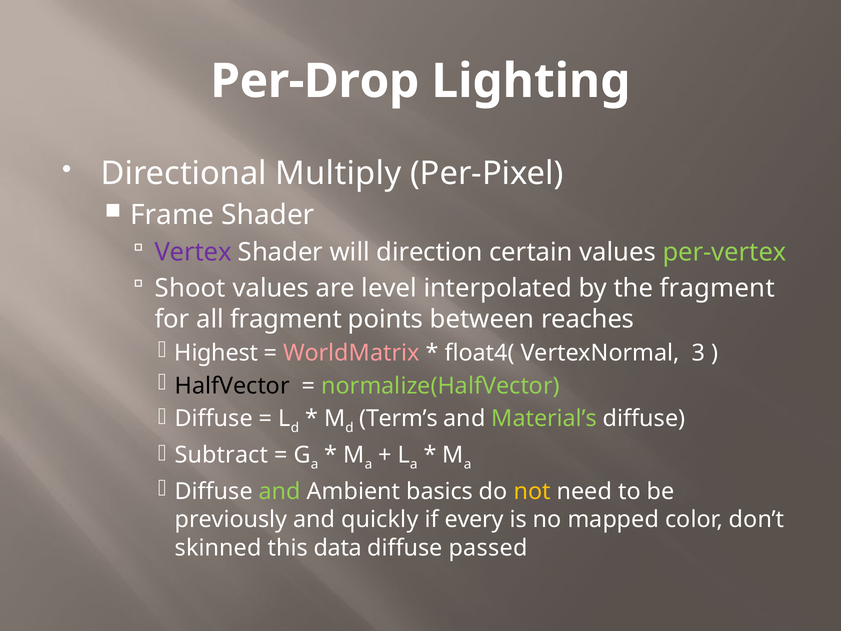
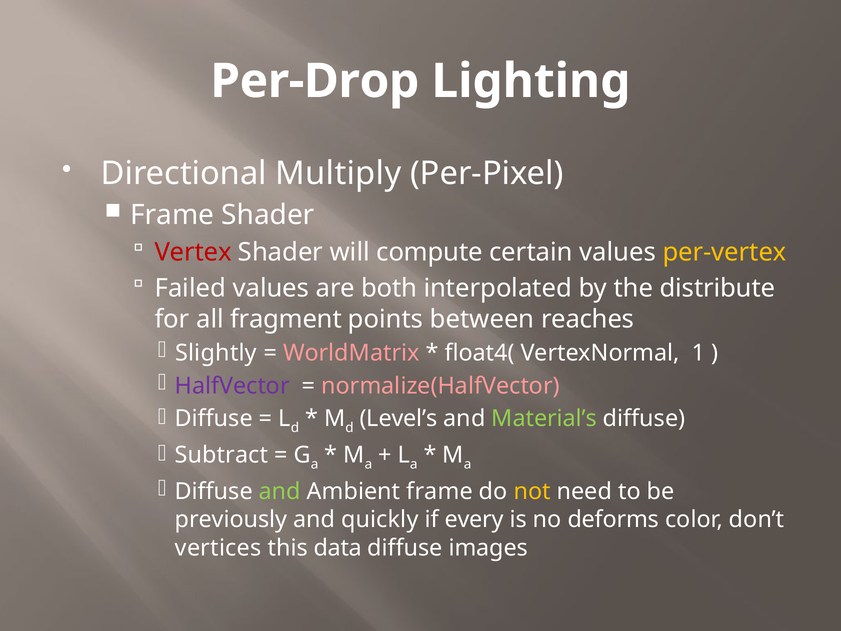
Vertex colour: purple -> red (193, 252)
direction: direction -> compute (430, 252)
per-vertex colour: light green -> yellow (725, 252)
Shoot: Shoot -> Failed (190, 288)
level: level -> both (389, 288)
the fragment: fragment -> distribute (717, 288)
Highest: Highest -> Slightly (216, 353)
3: 3 -> 1 (699, 353)
HalfVector colour: black -> purple (232, 386)
normalize(HalfVector colour: light green -> pink (441, 386)
Term’s: Term’s -> Level’s (398, 418)
Ambient basics: basics -> frame (440, 491)
mapped: mapped -> deforms (613, 520)
skinned: skinned -> vertices (218, 548)
passed: passed -> images (488, 548)
